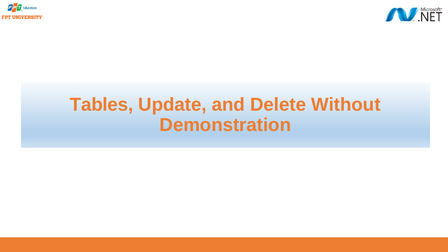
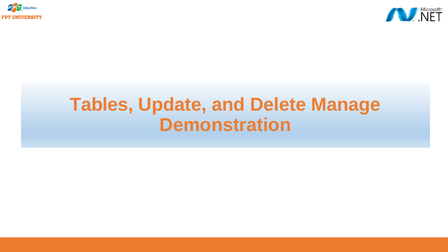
Without: Without -> Manage (346, 105)
